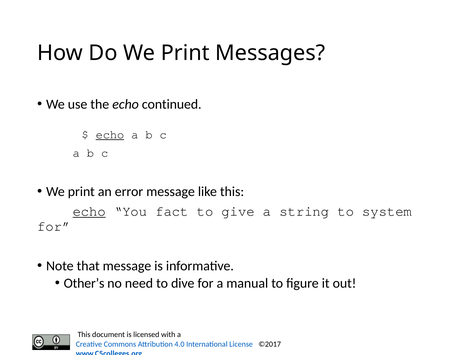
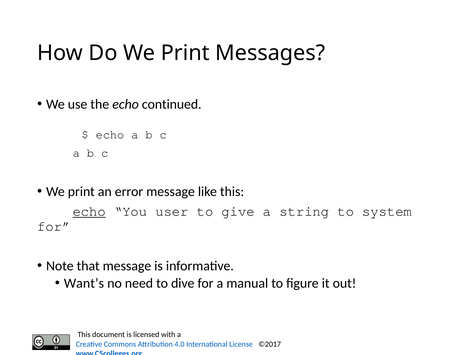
echo underline: present -> none (110, 135)
fact: fact -> user (172, 211)
Other’s: Other’s -> Want’s (84, 283)
